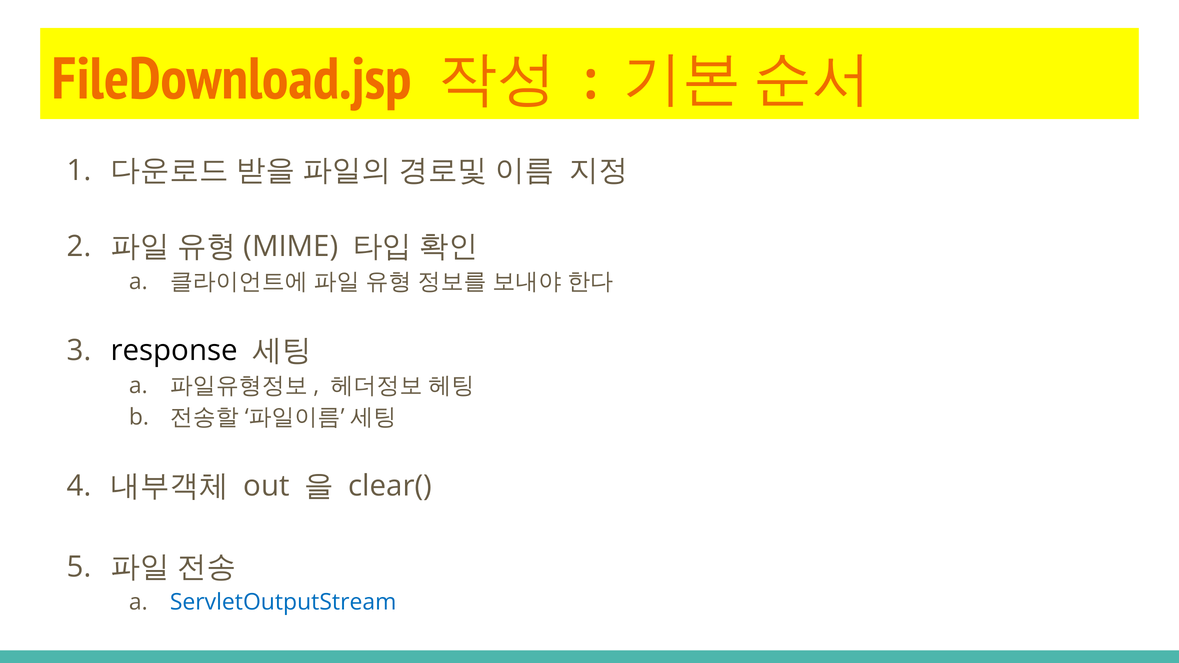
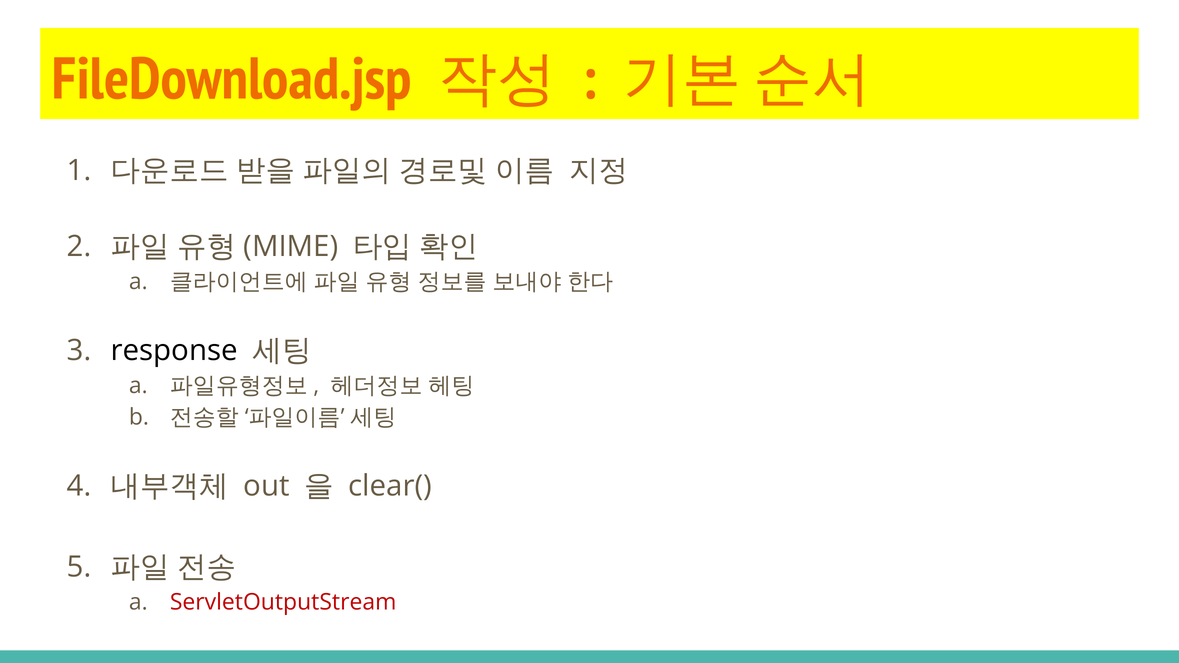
ServletOutputStream colour: blue -> red (283, 602)
